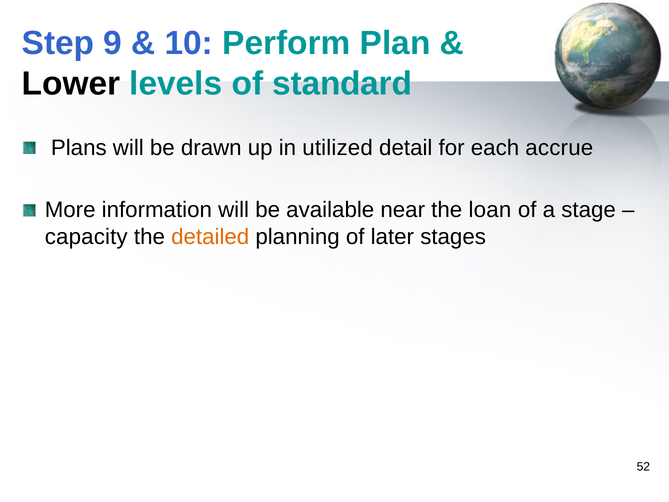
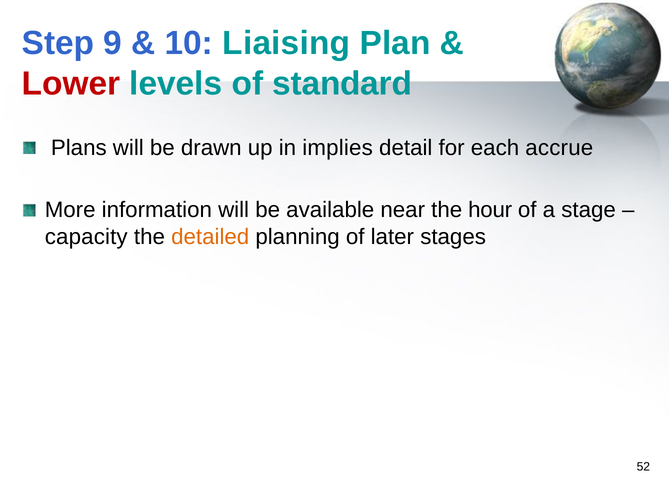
Perform: Perform -> Liaising (286, 43)
Lower colour: black -> red (71, 83)
utilized: utilized -> implies (338, 148)
loan: loan -> hour (490, 210)
